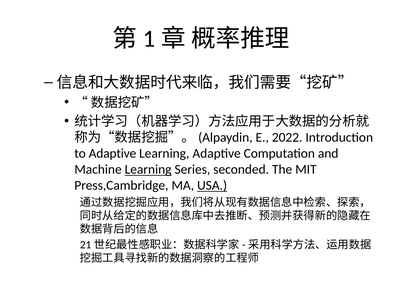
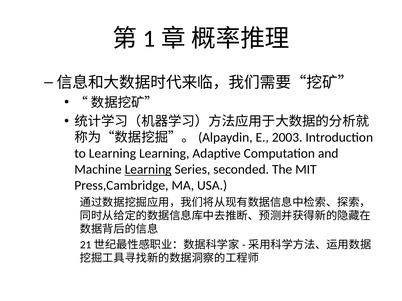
2022: 2022 -> 2003 (287, 138)
to Adaptive: Adaptive -> Learning (112, 154)
USA underline: present -> none (212, 186)
